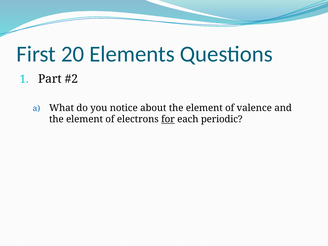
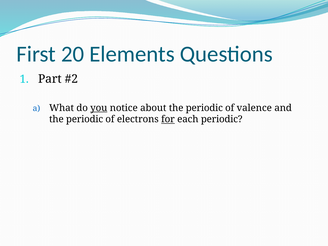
you underline: none -> present (99, 108)
about the element: element -> periodic (204, 108)
element: element -> periodic (85, 119)
